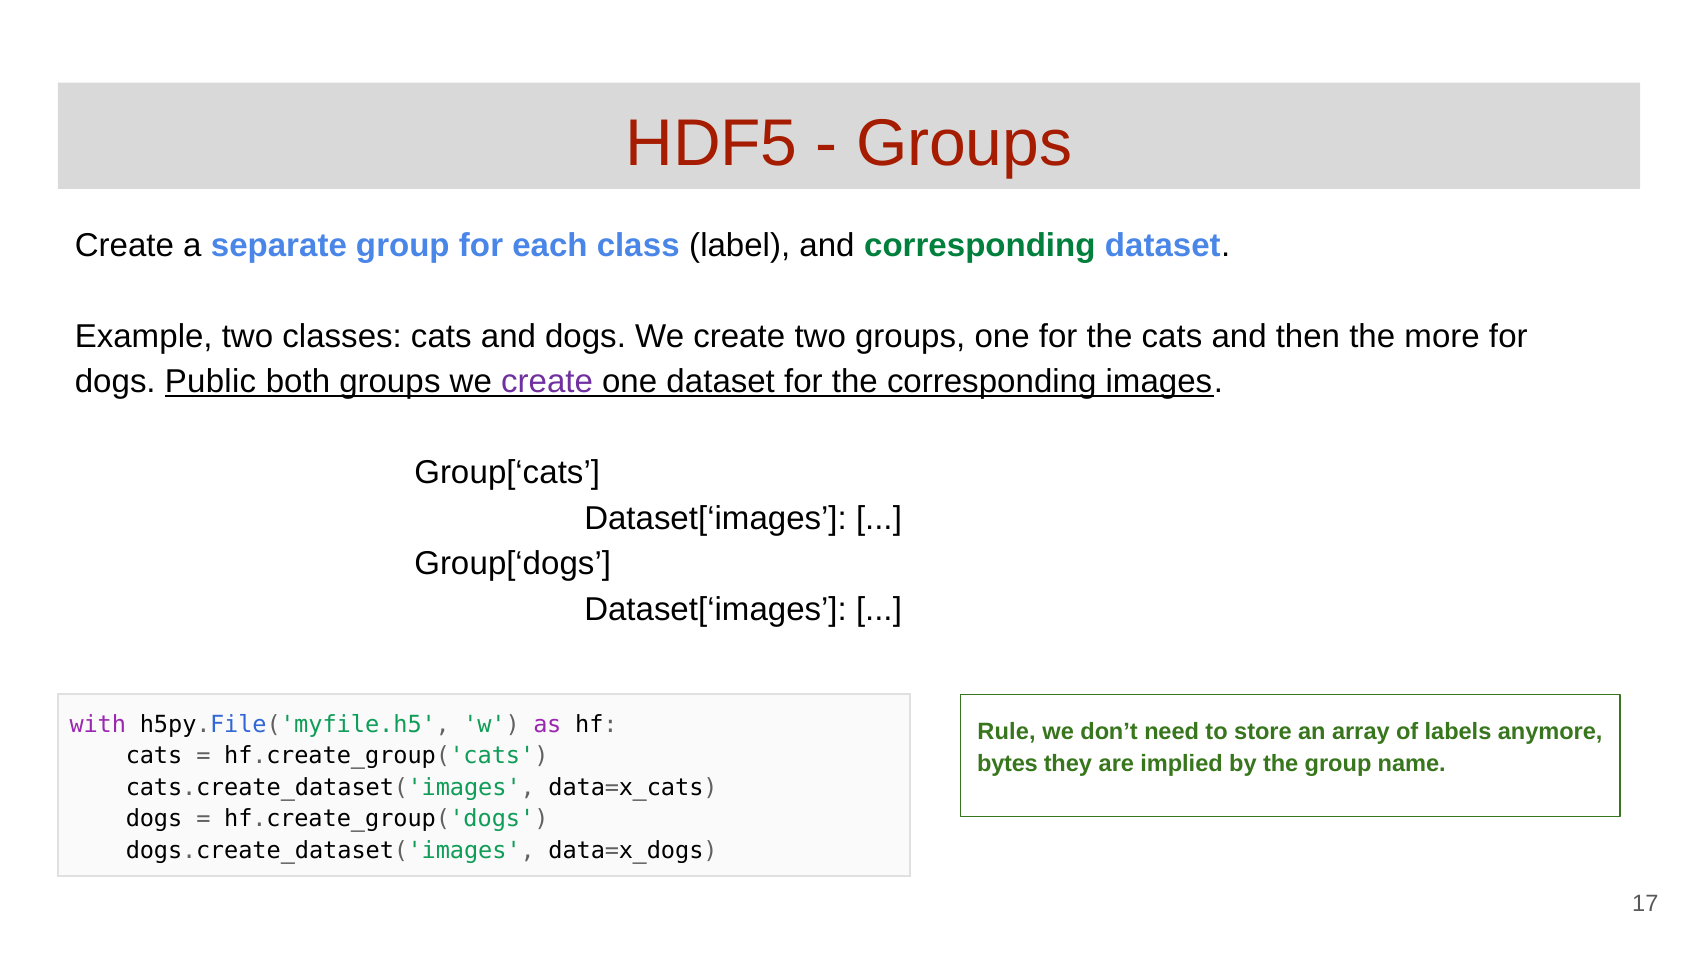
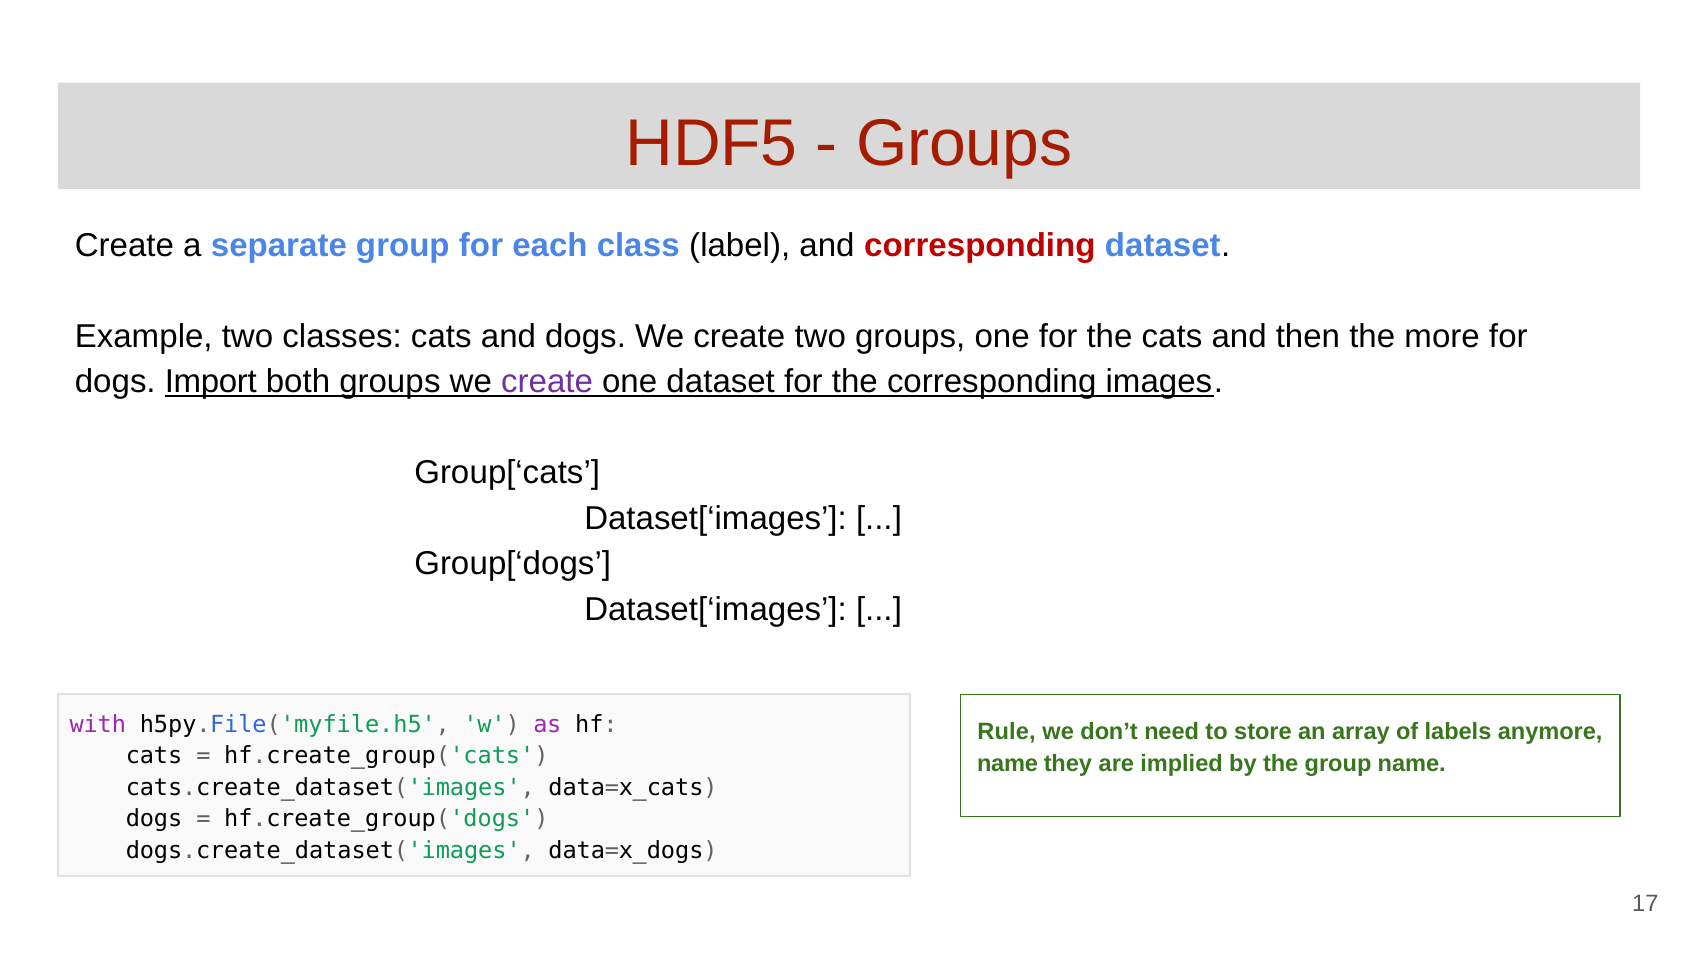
corresponding colour: green -> red (980, 245)
Public: Public -> Import (211, 382)
bytes: bytes -> name (1008, 764)
